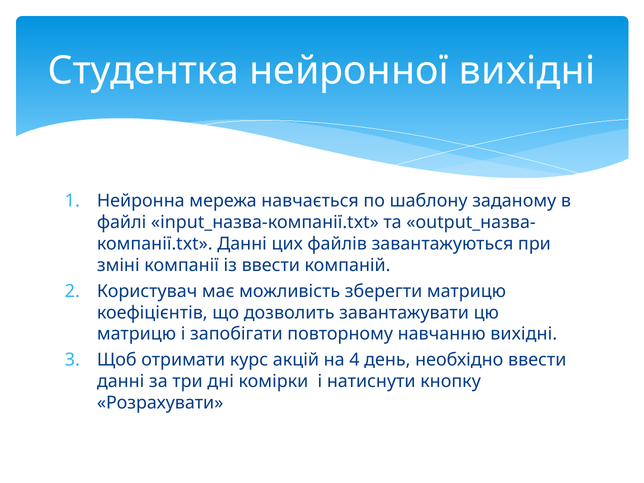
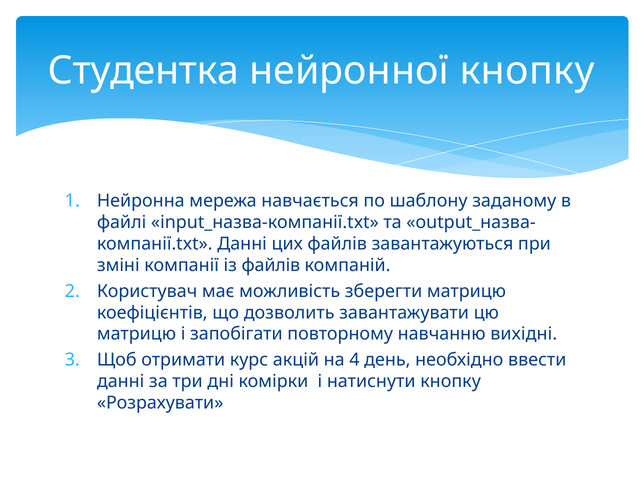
нейронної вихідні: вихідні -> кнопку (527, 71)
із ввести: ввести -> файлів (271, 265)
